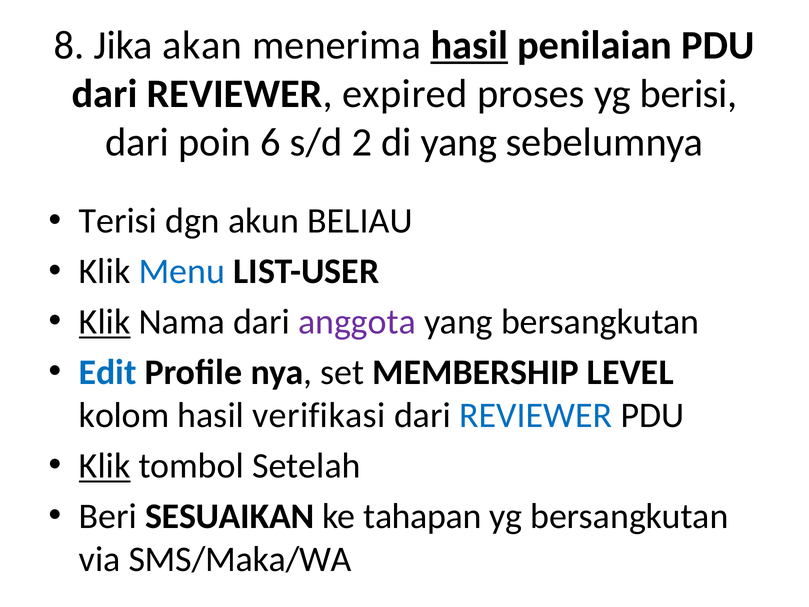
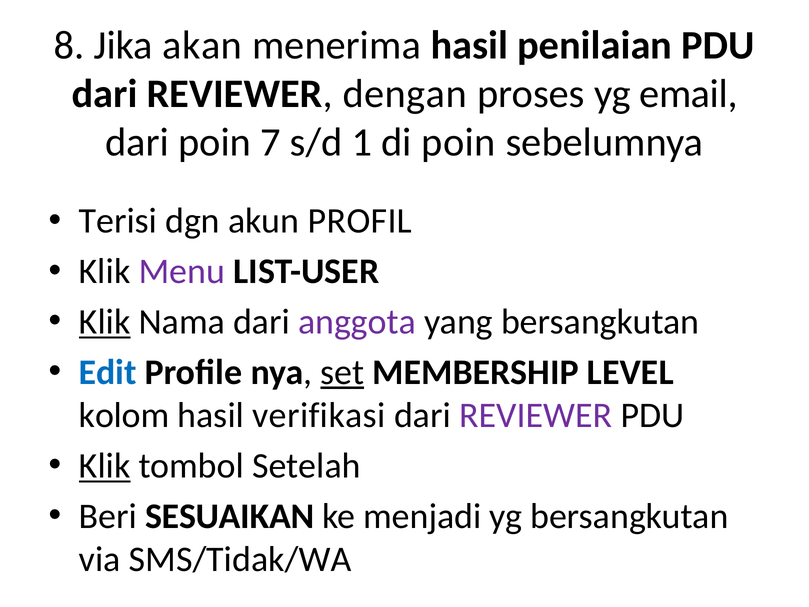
hasil underline: present -> none (469, 45)
expired: expired -> dengan (405, 94)
berisi: berisi -> email (689, 94)
6: 6 -> 7 (271, 142)
2: 2 -> 1 (362, 142)
di yang: yang -> poin (459, 142)
BELIAU: BELIAU -> PROFIL (360, 221)
Menu colour: blue -> purple (182, 271)
set underline: none -> present (342, 372)
REVIEWER colour: blue -> purple (536, 415)
tahapan: tahapan -> menjadi (422, 516)
SMS/Maka/WA: SMS/Maka/WA -> SMS/Tidak/WA (240, 559)
